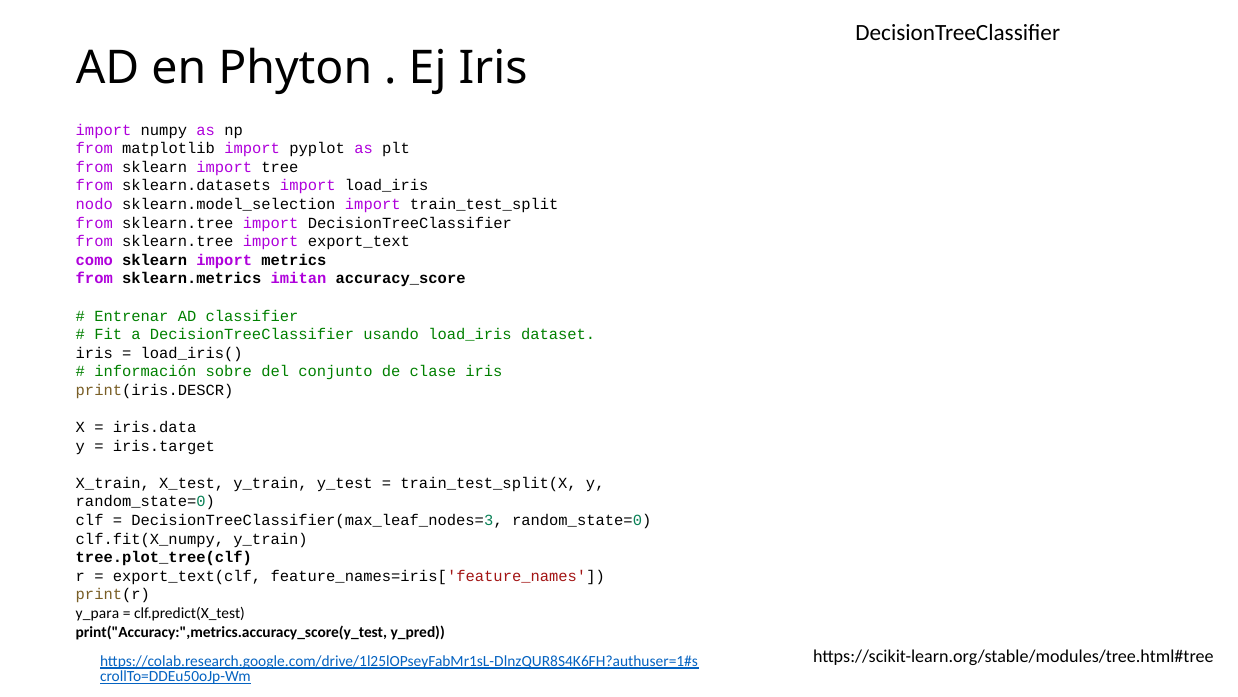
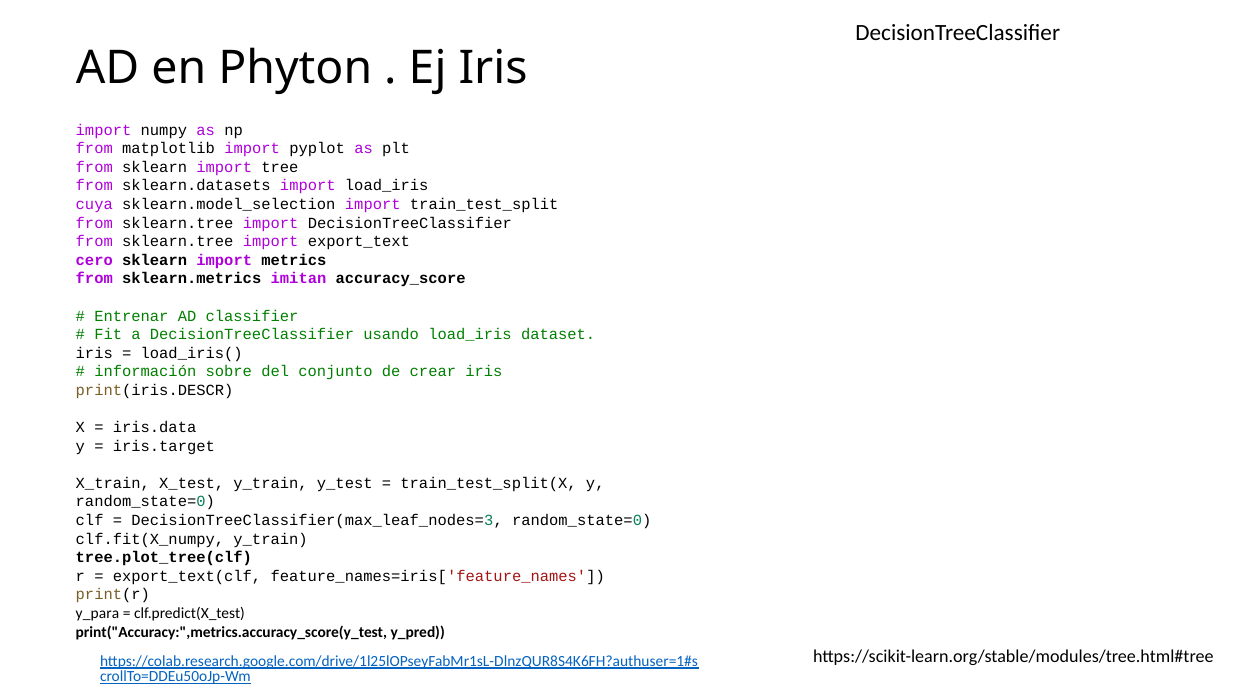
nodo: nodo -> cuya (94, 204)
como: como -> cero (94, 260)
clase: clase -> crear (433, 371)
